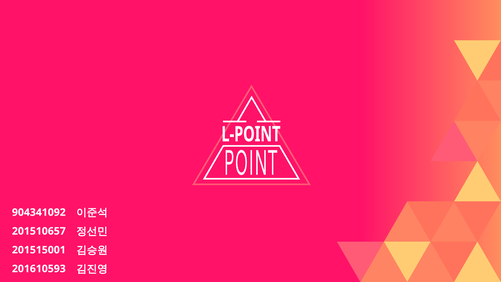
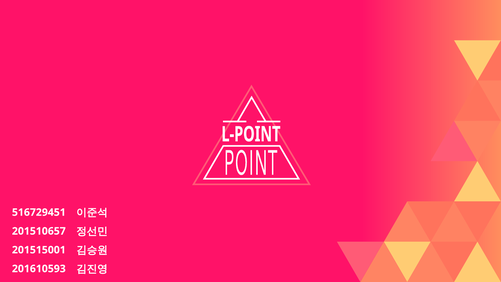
904341092: 904341092 -> 516729451 (39, 212)
